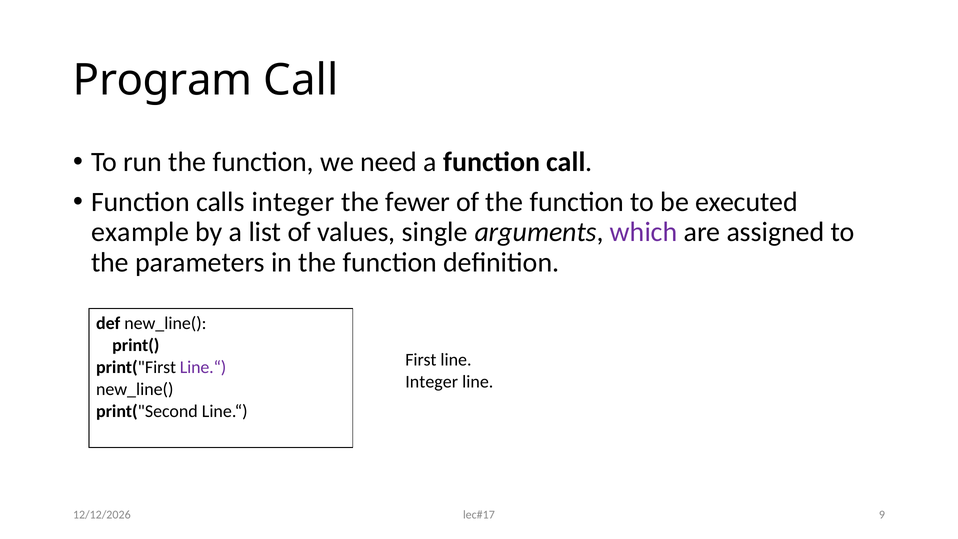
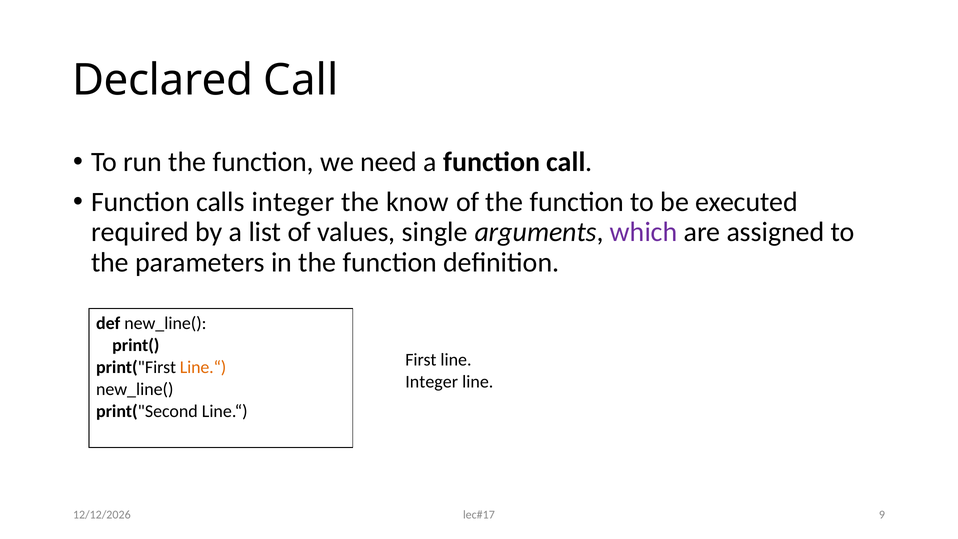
Program: Program -> Declared (163, 80)
fewer: fewer -> know (417, 202)
example: example -> required (140, 232)
Line.“ colour: purple -> orange (203, 367)
